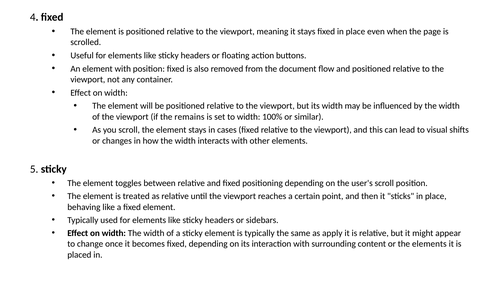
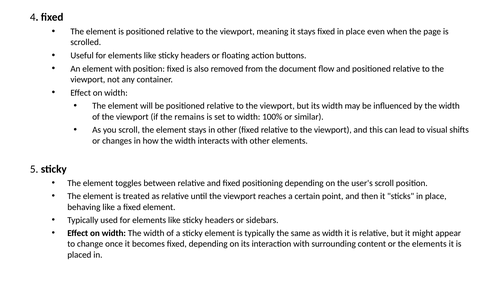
in cases: cases -> other (227, 130)
as apply: apply -> width (332, 233)
